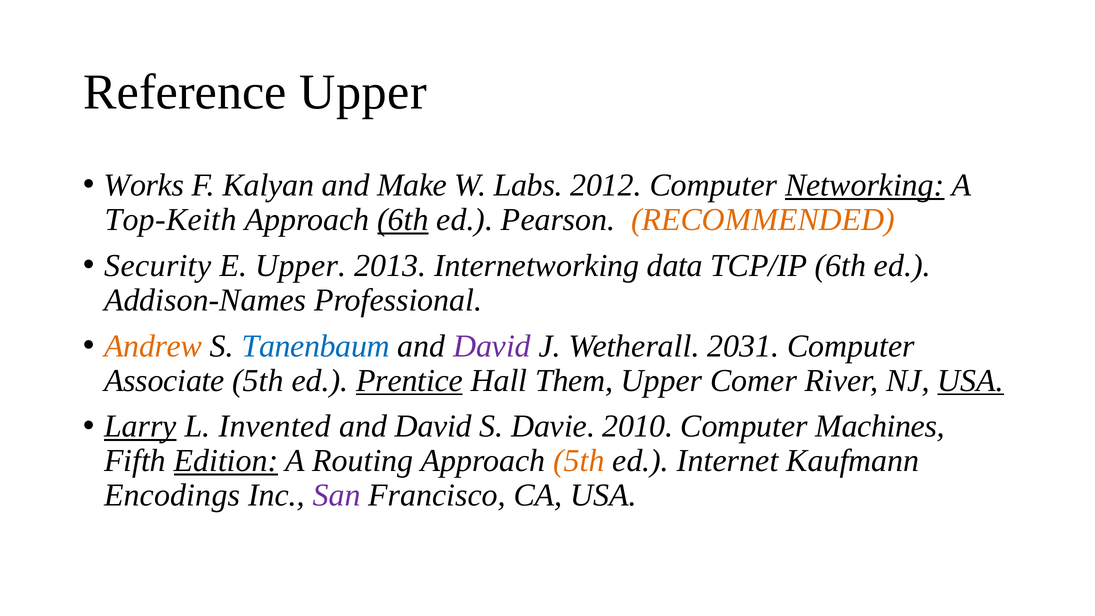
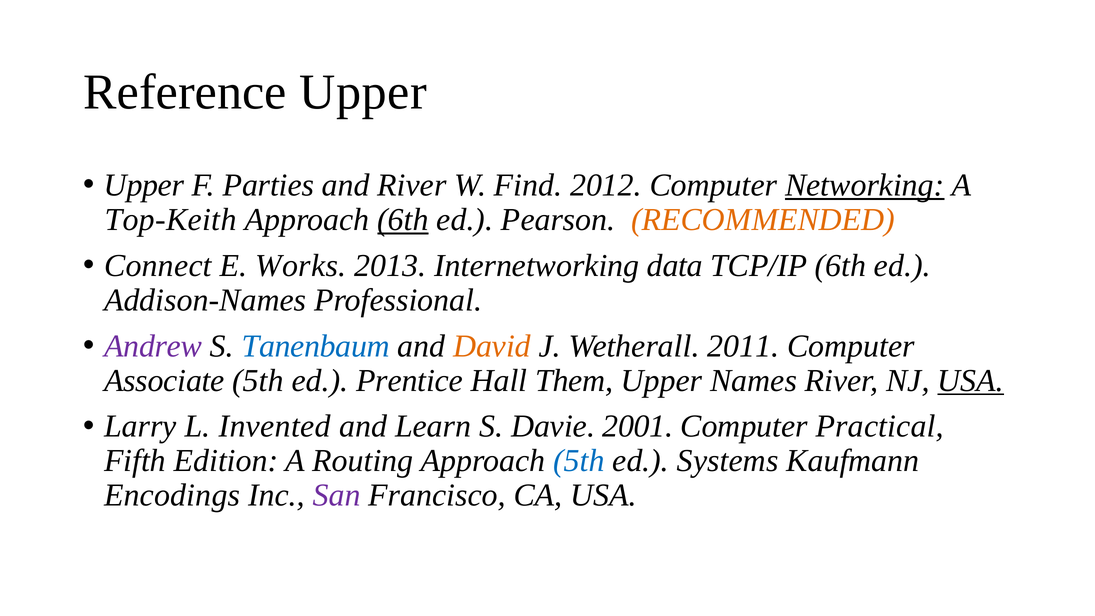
Works: Works -> Upper (144, 185)
Kalyan: Kalyan -> Parties (268, 185)
and Make: Make -> River (412, 185)
Labs: Labs -> Find (528, 185)
Security: Security -> Connect (158, 266)
E Upper: Upper -> Works (301, 266)
Andrew colour: orange -> purple (153, 346)
David colour: purple -> orange (492, 346)
2031: 2031 -> 2011 (743, 346)
Prentice underline: present -> none (410, 380)
Comer: Comer -> Names (754, 380)
Larry underline: present -> none (140, 426)
David: David -> Learn (433, 426)
2010: 2010 -> 2001 (638, 426)
Machines: Machines -> Practical (880, 426)
Edition underline: present -> none (226, 461)
5th colour: orange -> blue (579, 461)
Internet: Internet -> Systems (728, 461)
